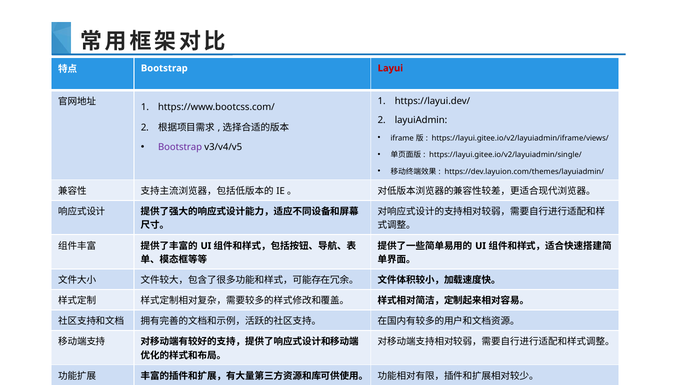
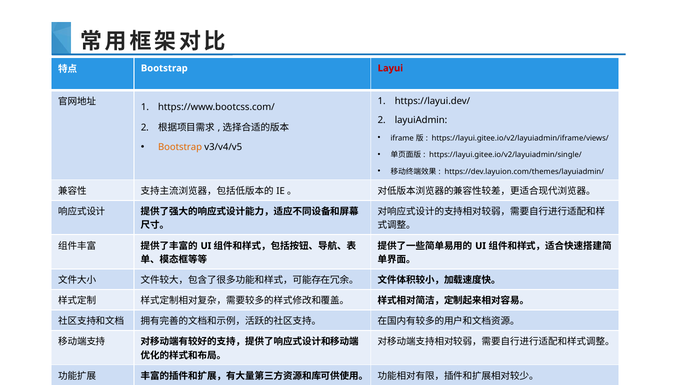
Bootstrap colour: purple -> orange (180, 147)
